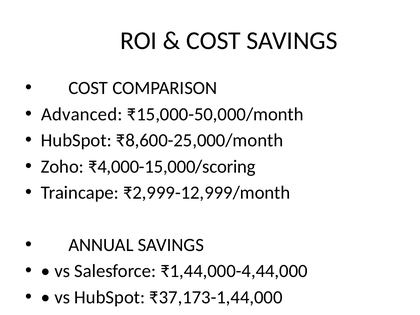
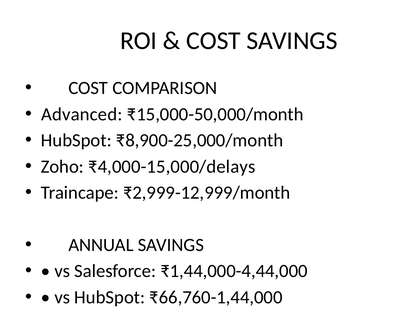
₹8,600-25,000/month: ₹8,600-25,000/month -> ₹8,900-25,000/month (200, 140)
₹4,000-15,000/scoring: ₹4,000-15,000/scoring -> ₹4,000-15,000/delays (172, 167)
₹37,173-1,44,000: ₹37,173-1,44,000 -> ₹66,760-1,44,000 (216, 297)
